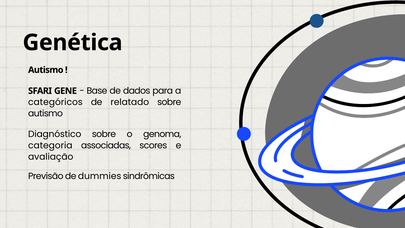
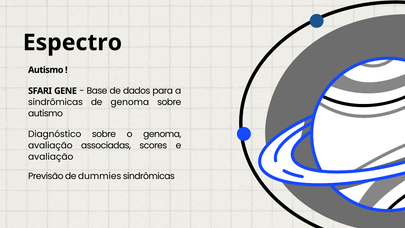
Genética: Genética -> Espectro (72, 43)
categóricos: categóricos -> sindrômicas (55, 102)
de relatado: relatado -> genoma (130, 102)
categoria: categoria -> avaliação (50, 145)
